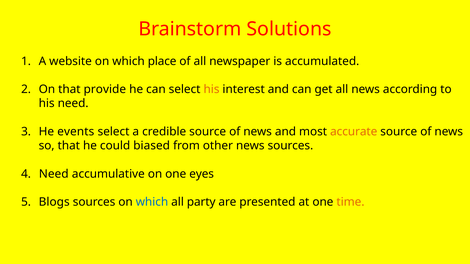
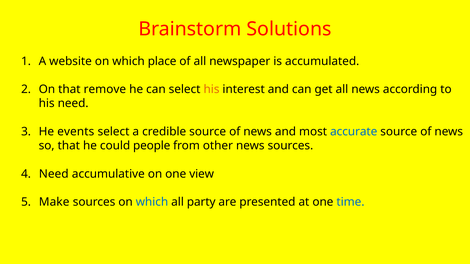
provide: provide -> remove (105, 90)
accurate colour: orange -> blue (354, 132)
biased: biased -> people (152, 146)
eyes: eyes -> view (202, 174)
Blogs: Blogs -> Make (54, 202)
time colour: orange -> blue (350, 202)
